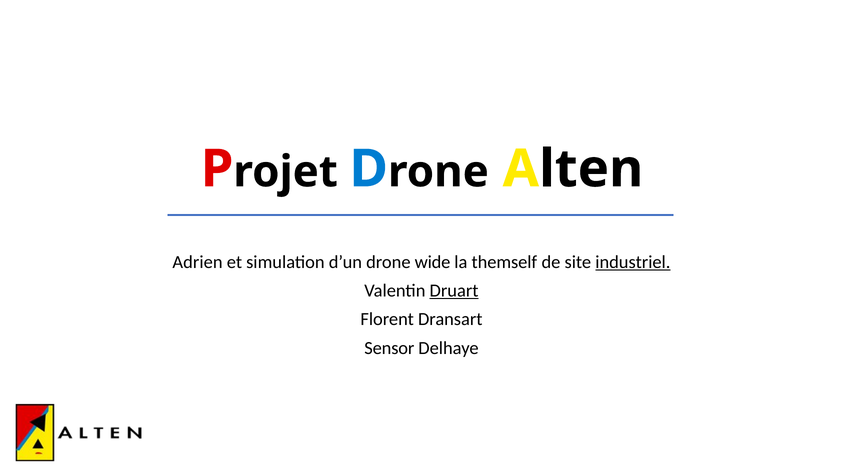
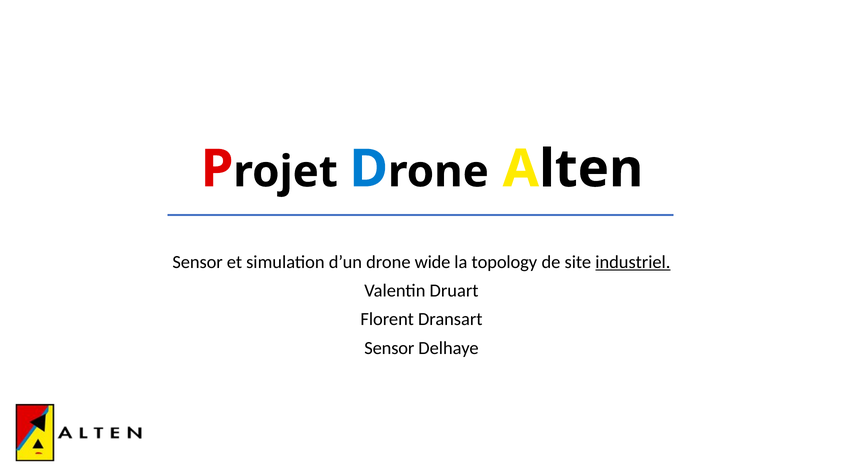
Adrien: Adrien -> Sensor (198, 262)
themself: themself -> topology (504, 262)
Druart underline: present -> none (454, 291)
